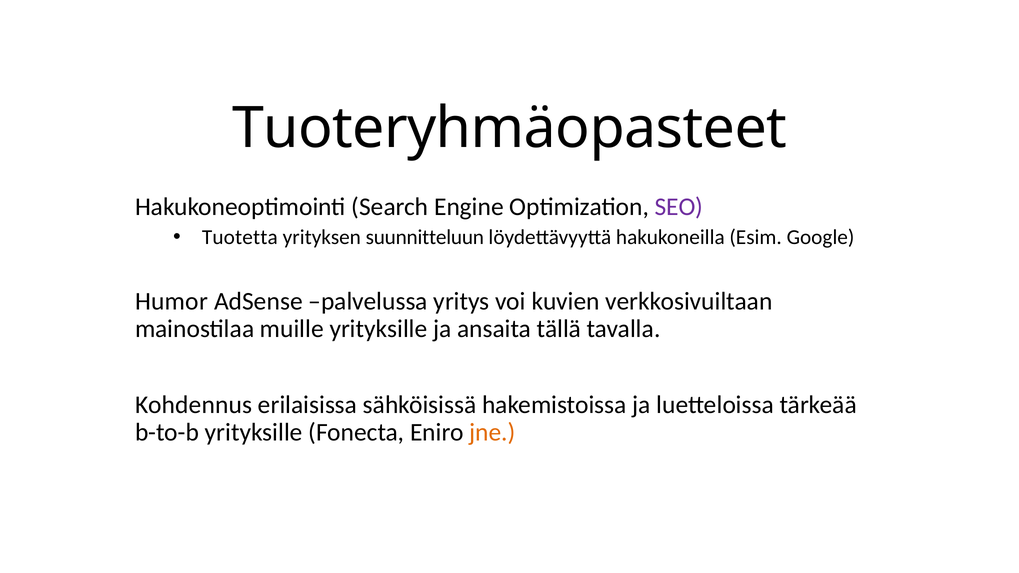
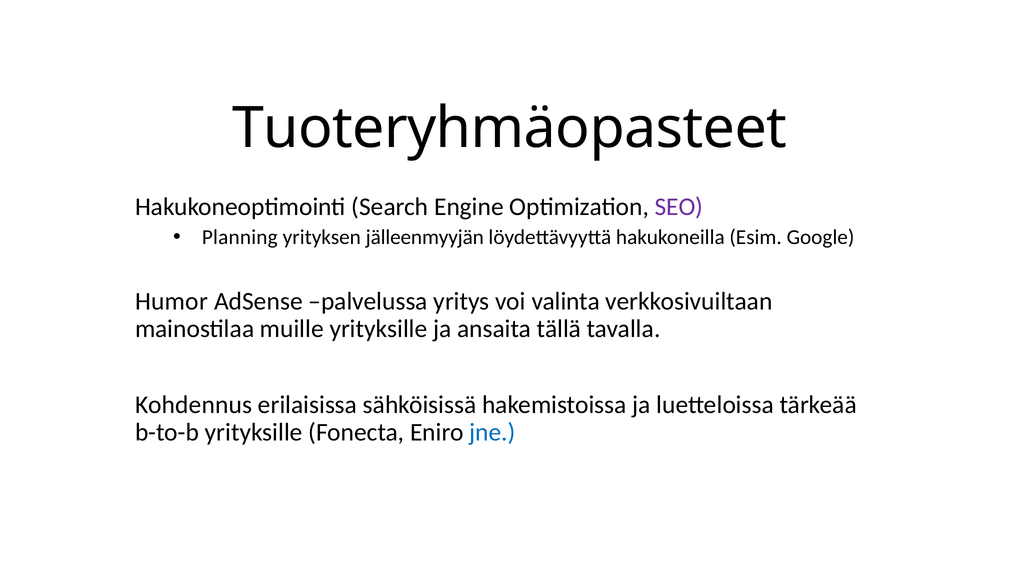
Tuotetta: Tuotetta -> Planning (240, 237)
suunnitteluun: suunnitteluun -> jälleenmyyjän (425, 237)
kuvien: kuvien -> valinta (566, 301)
jne colour: orange -> blue (493, 433)
